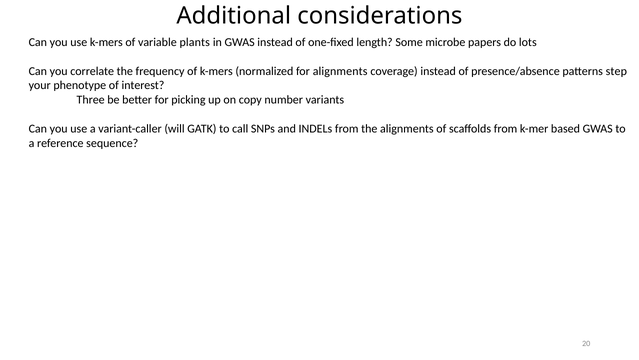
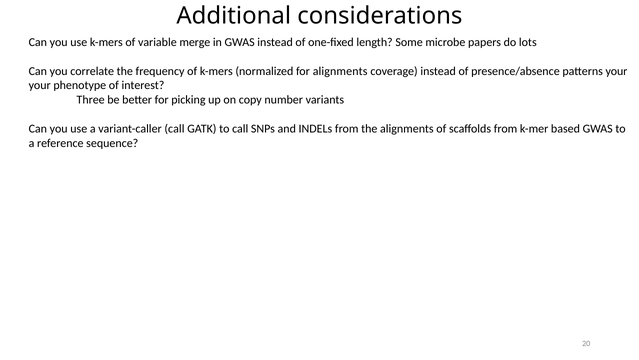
plants: plants -> merge (195, 42)
patterns step: step -> your (616, 71)
variant-caller will: will -> call (174, 128)
